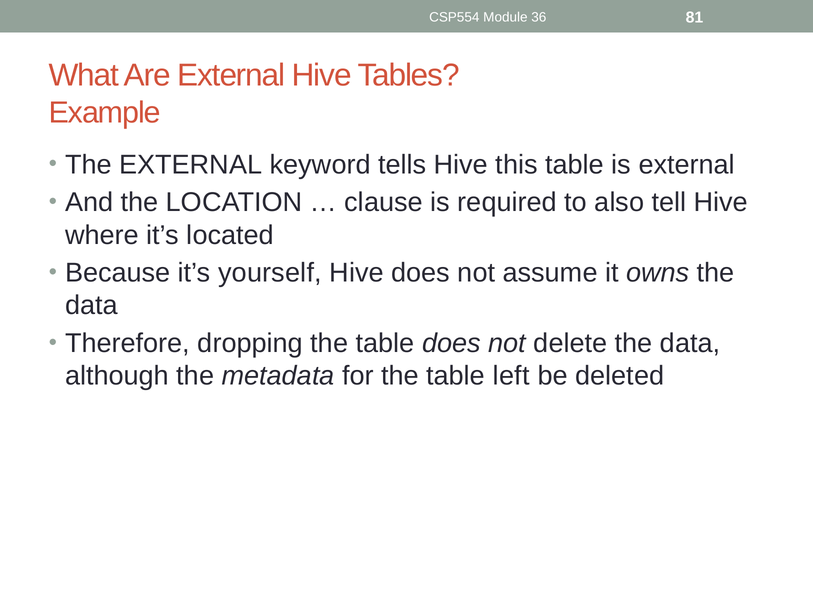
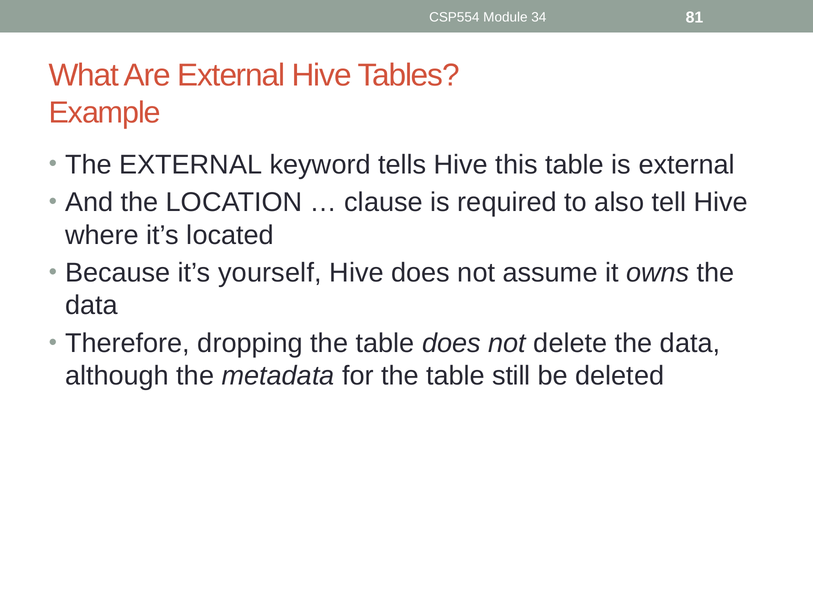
36: 36 -> 34 (539, 17)
left: left -> still (511, 376)
